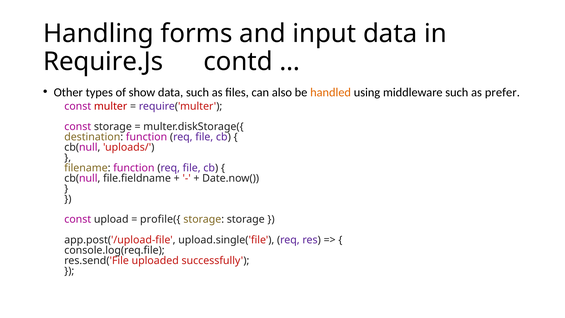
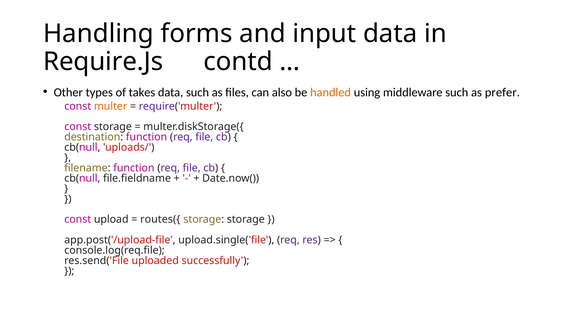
show: show -> takes (142, 92)
multer colour: red -> orange (111, 106)
profile({: profile({ -> routes({ (160, 219)
